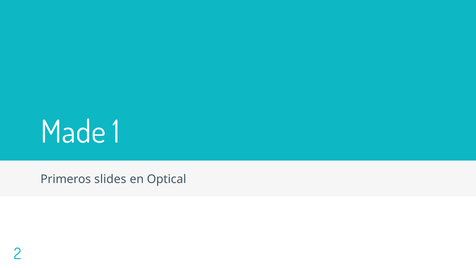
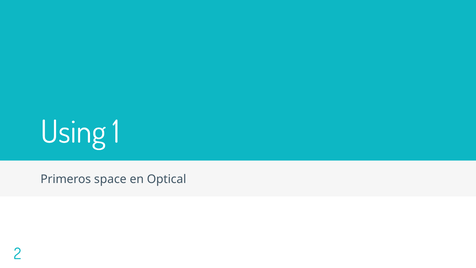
Made: Made -> Using (73, 132)
slides: slides -> space (110, 179)
